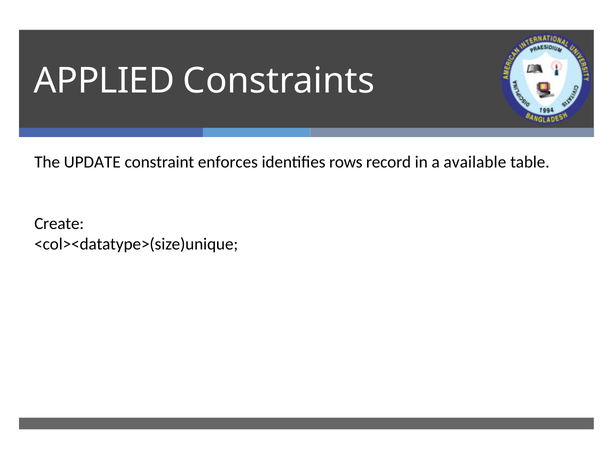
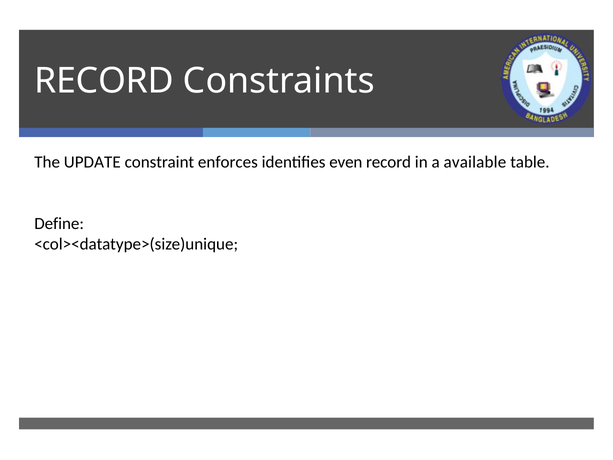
APPLIED: APPLIED -> RECORD (104, 81)
rows: rows -> even (346, 162)
Create: Create -> Define (59, 224)
